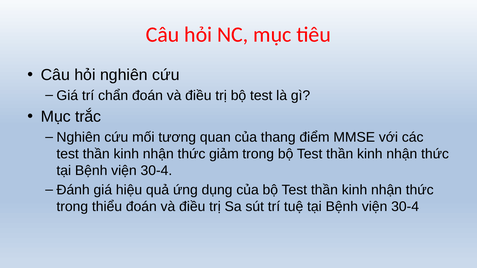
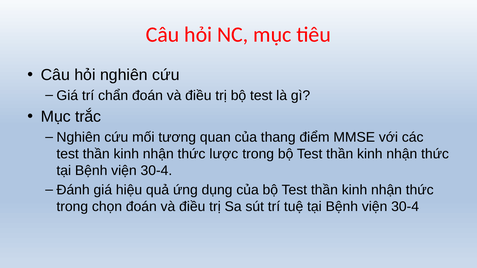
giảm: giảm -> lược (224, 154)
thiểu: thiểu -> chọn (107, 207)
